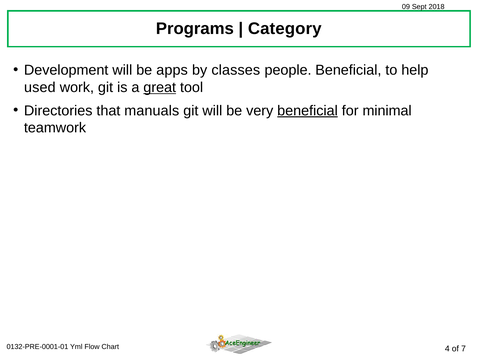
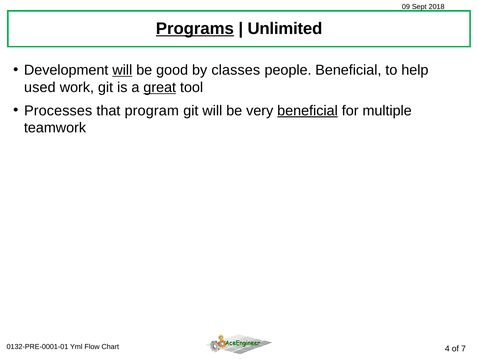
Programs underline: none -> present (195, 29)
Category: Category -> Unlimited (285, 29)
will underline: none -> present (122, 70)
apps: apps -> good (172, 70)
Directories: Directories -> Processes (58, 110)
manuals: manuals -> program (152, 110)
minimal: minimal -> multiple (387, 110)
